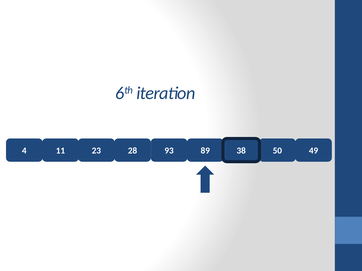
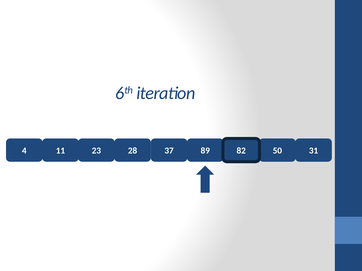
93: 93 -> 37 (169, 151)
38: 38 -> 82 (241, 151)
49: 49 -> 31 (314, 151)
